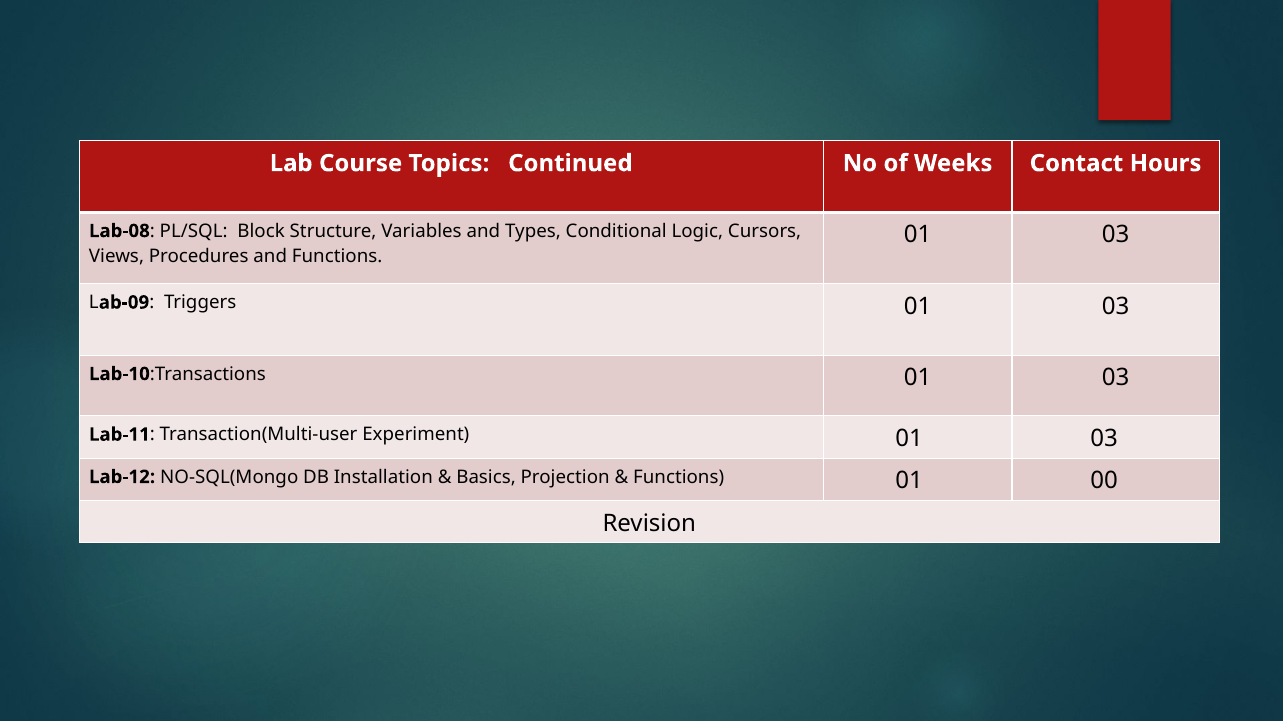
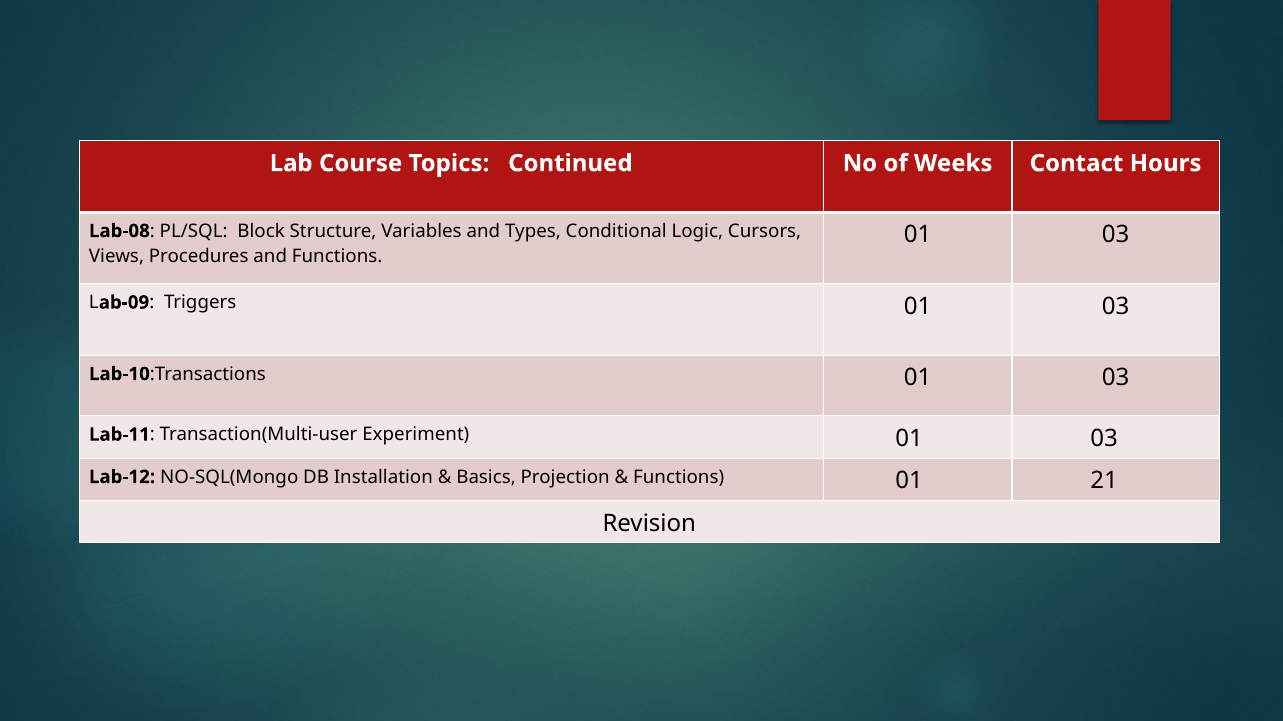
00: 00 -> 21 (1104, 481)
